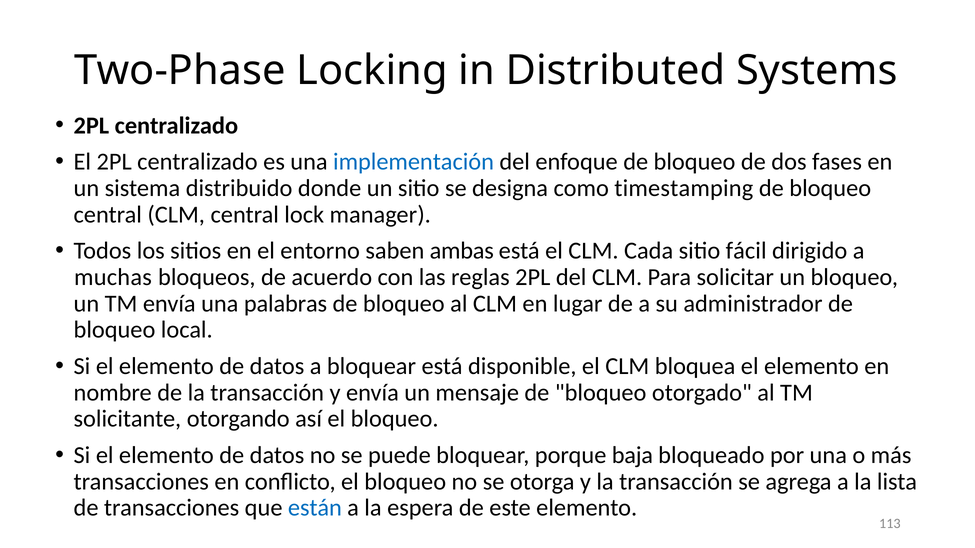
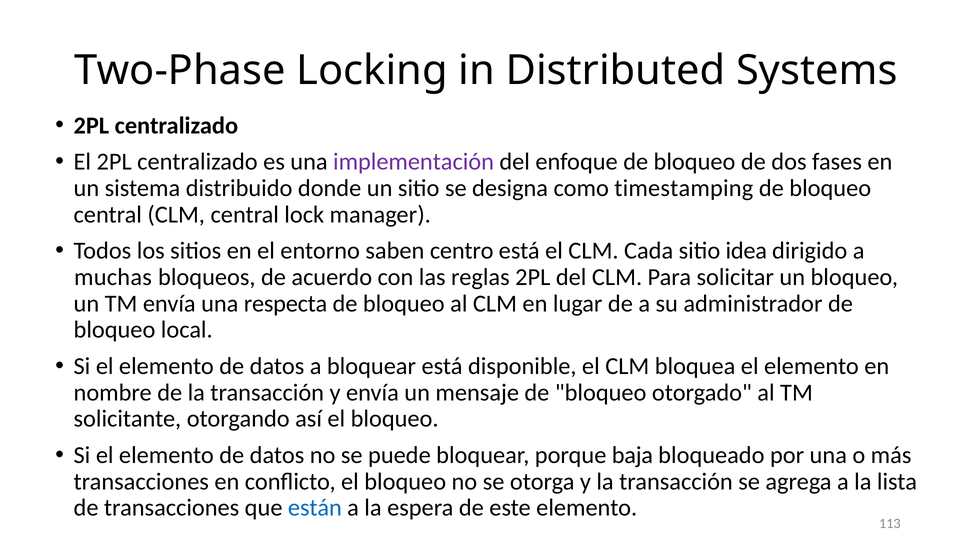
implementación colour: blue -> purple (414, 162)
ambas: ambas -> centro (462, 251)
fácil: fácil -> idea (746, 251)
palabras: palabras -> respecta (286, 304)
